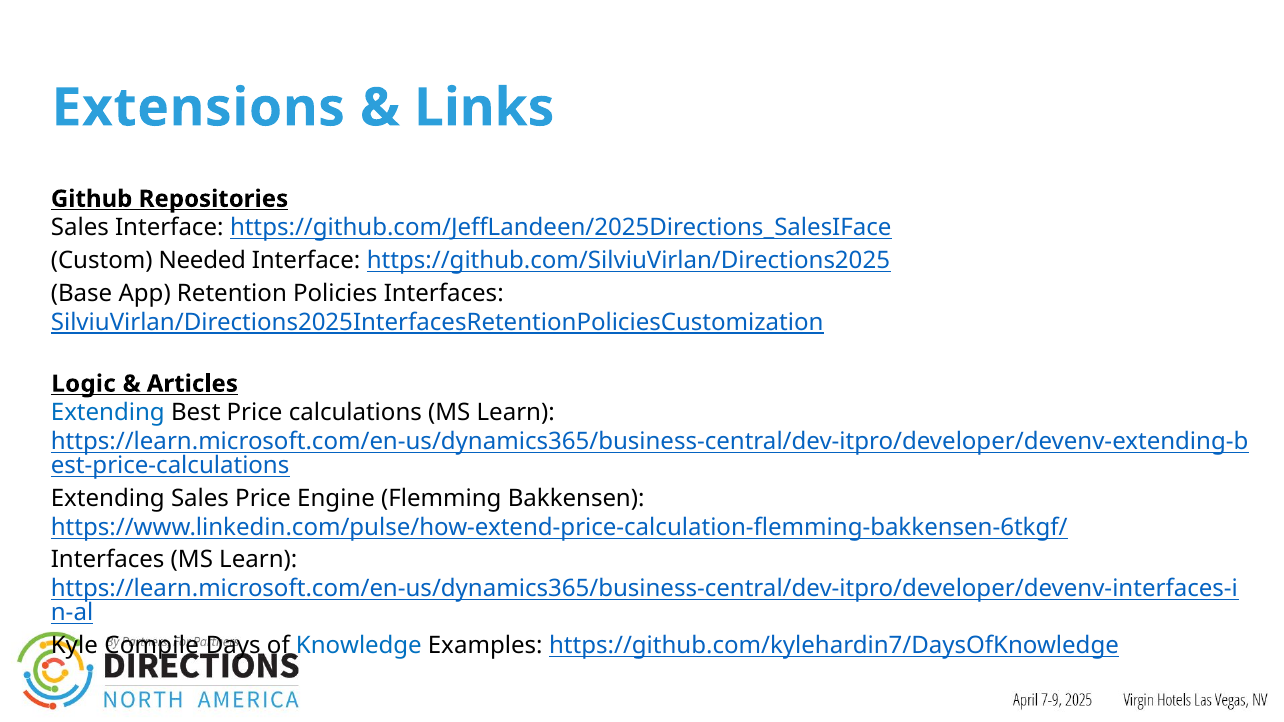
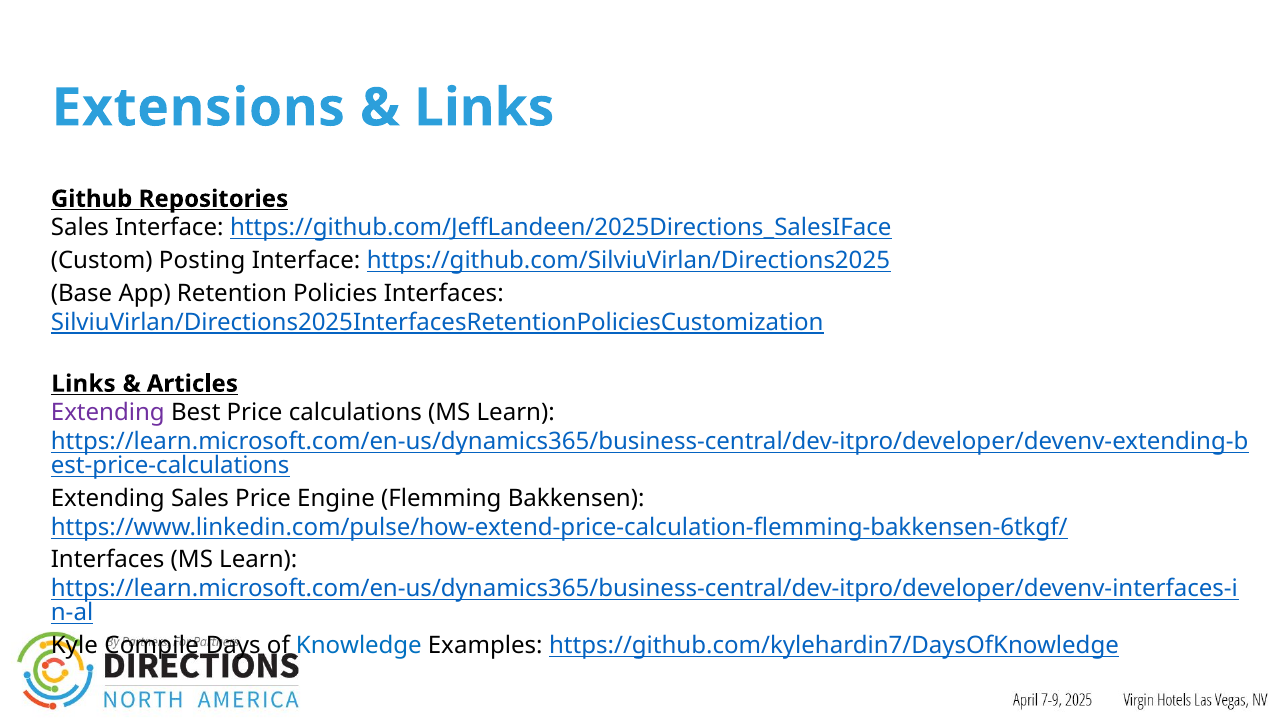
Needed: Needed -> Posting (202, 261)
Logic: Logic -> Links (84, 384)
Extending colour: blue -> purple (108, 413)
